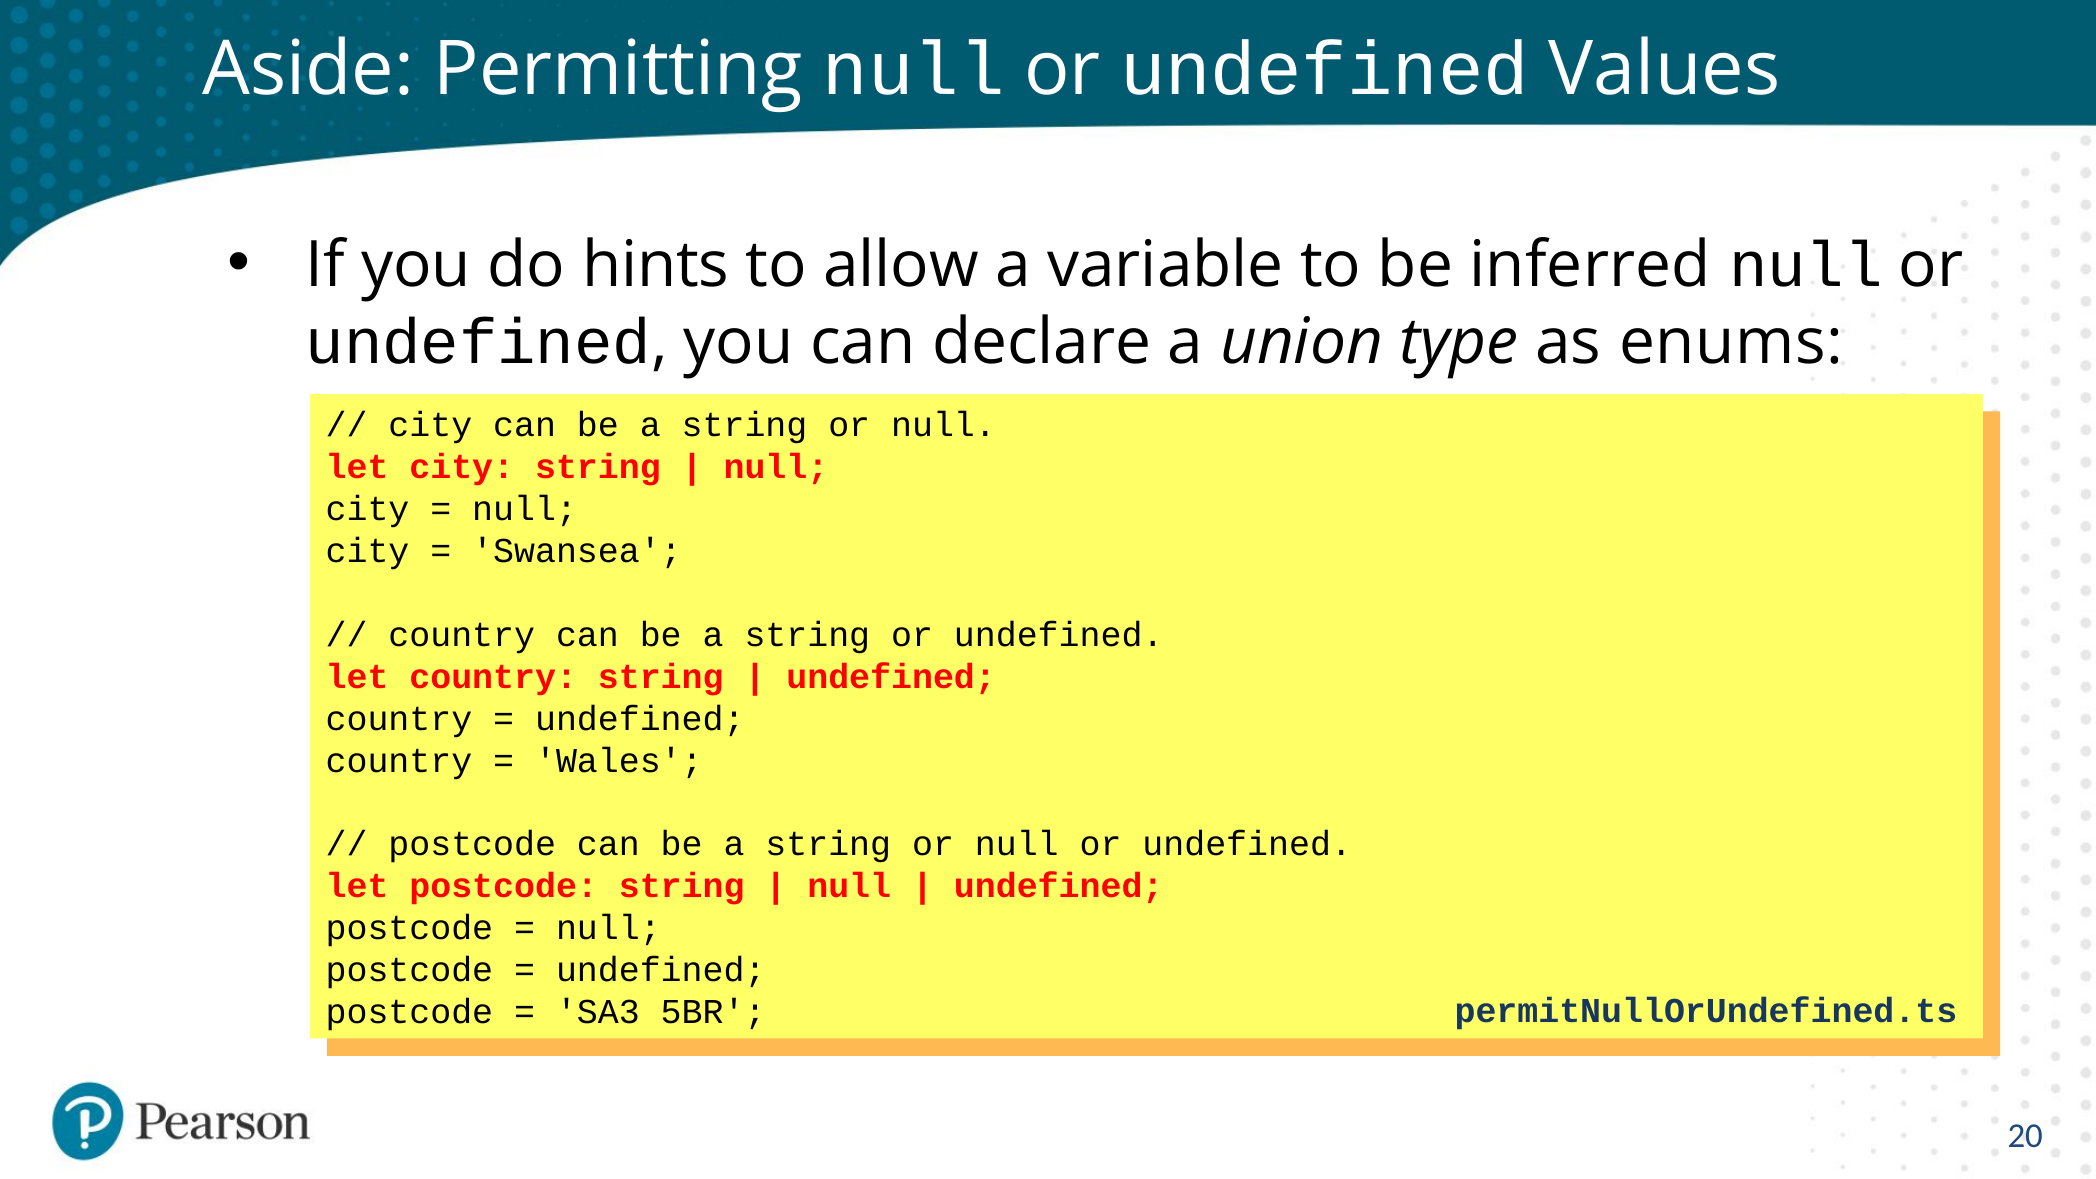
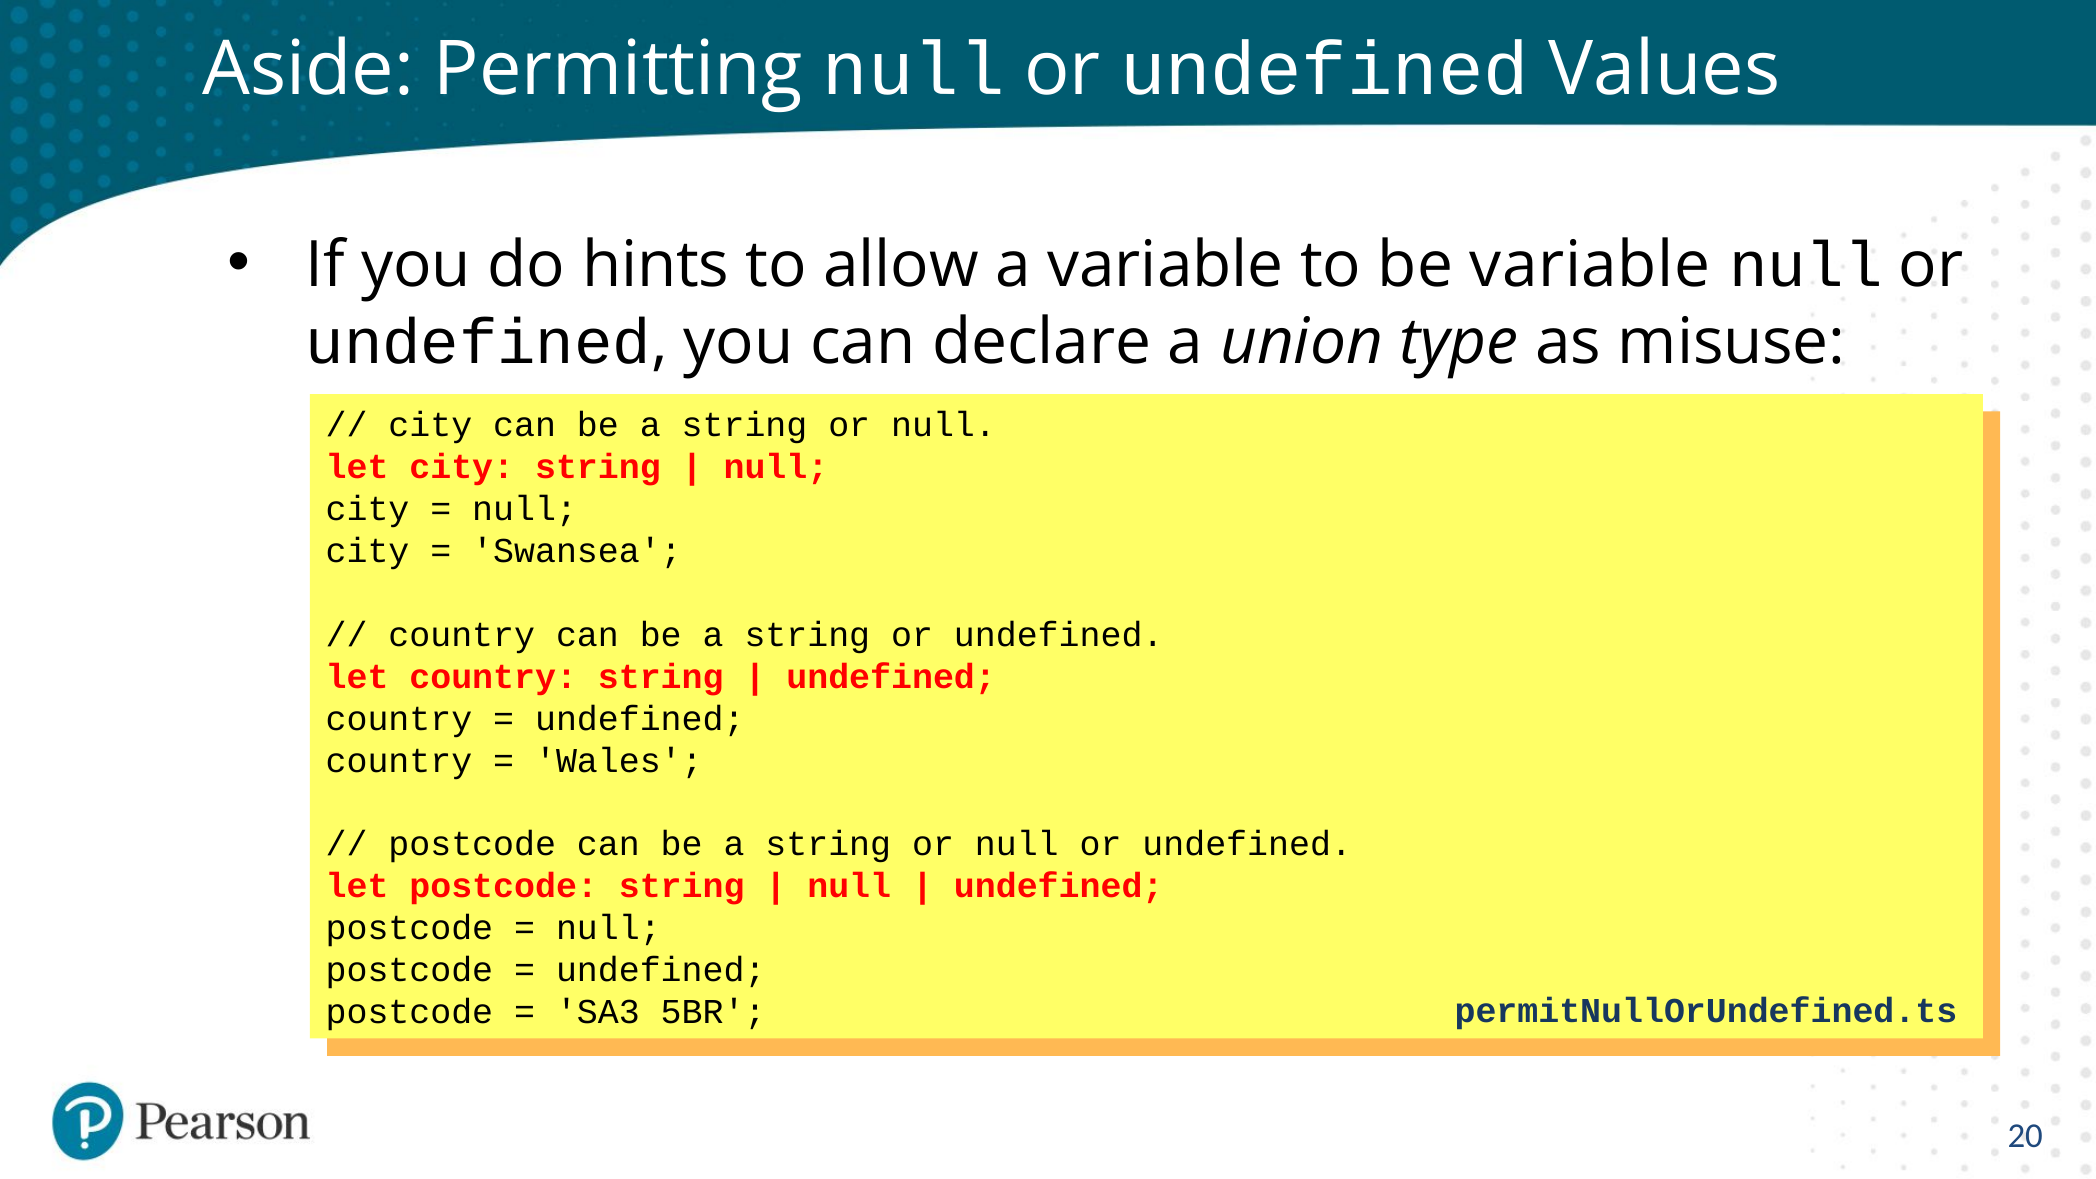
be inferred: inferred -> variable (1590, 265)
enums: enums -> misuse (1732, 342)
